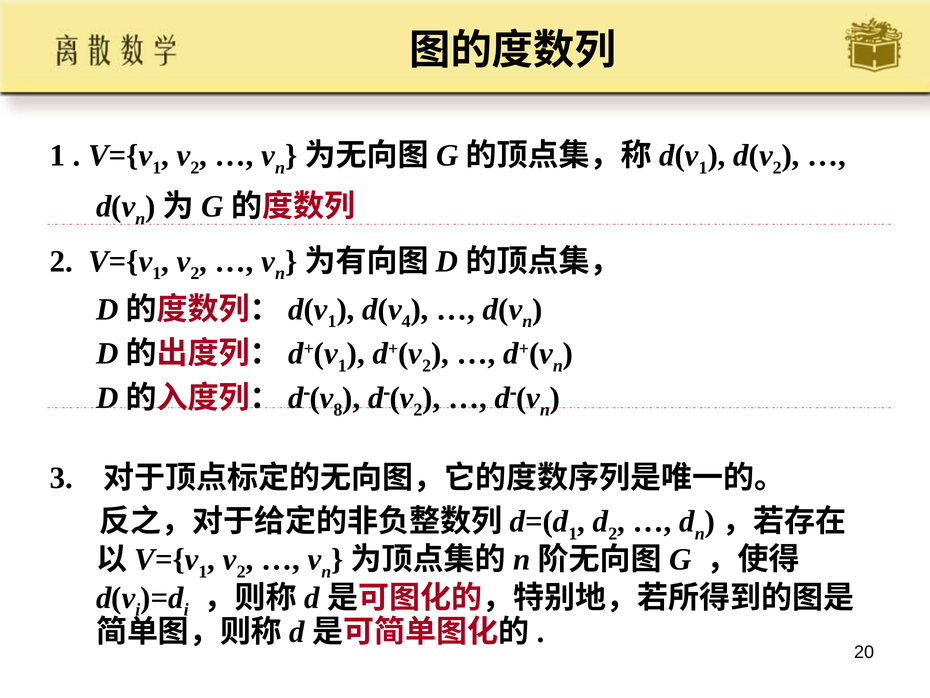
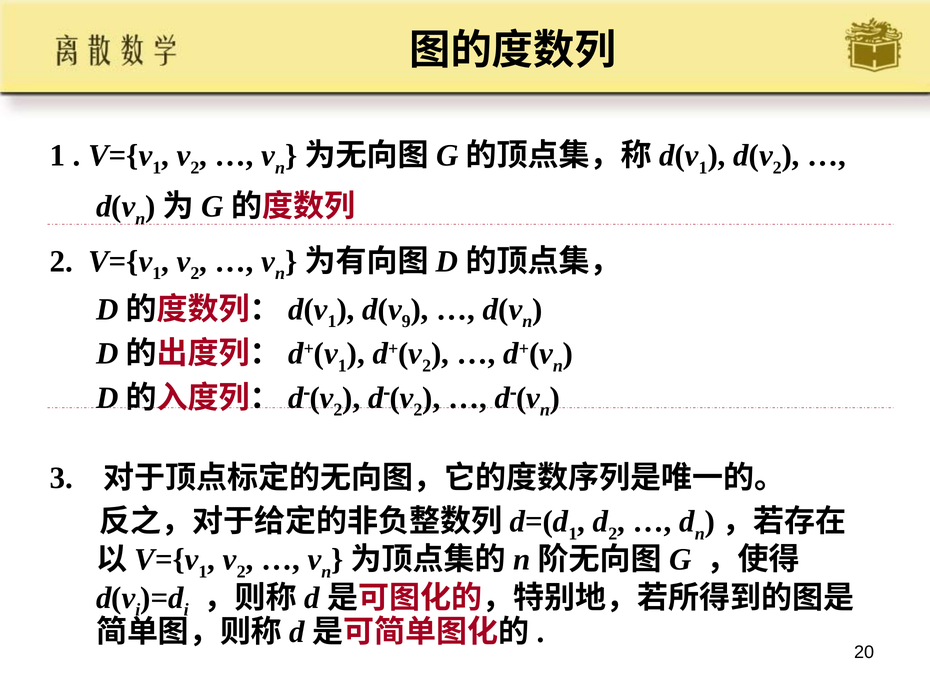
4: 4 -> 9 (406, 321)
8: 8 -> 2 (338, 410)
